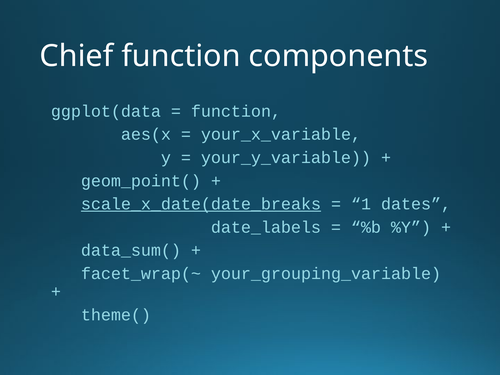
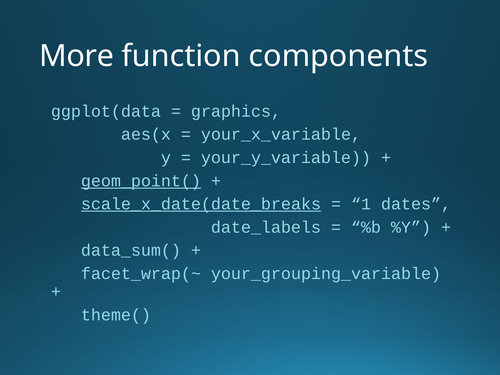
Chief: Chief -> More (77, 56)
function: function -> graphics (236, 111)
geom_point( underline: none -> present (141, 181)
